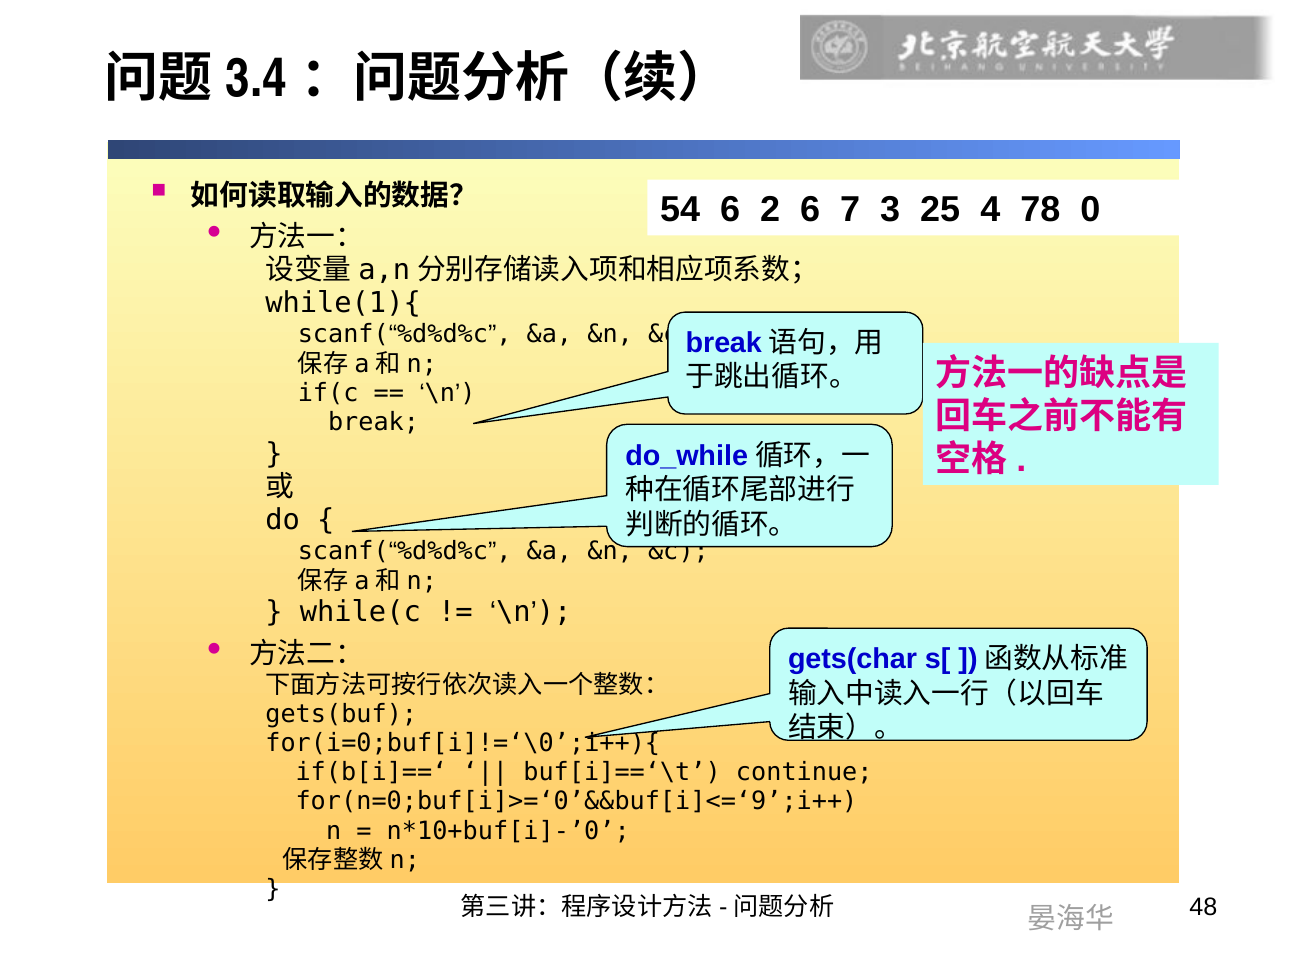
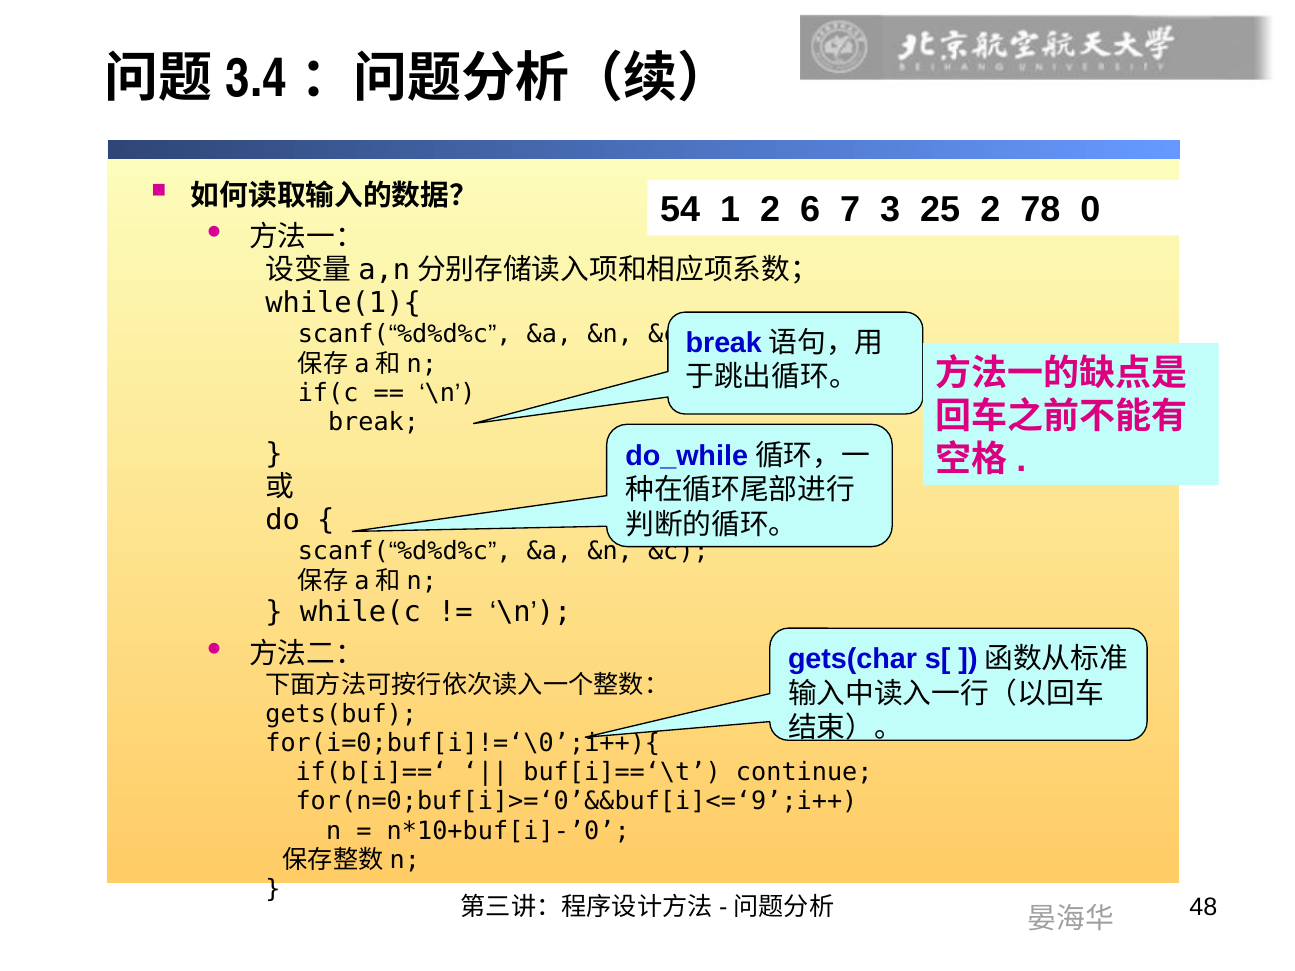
54 6: 6 -> 1 (730, 210)
25 4: 4 -> 2 (990, 210)
